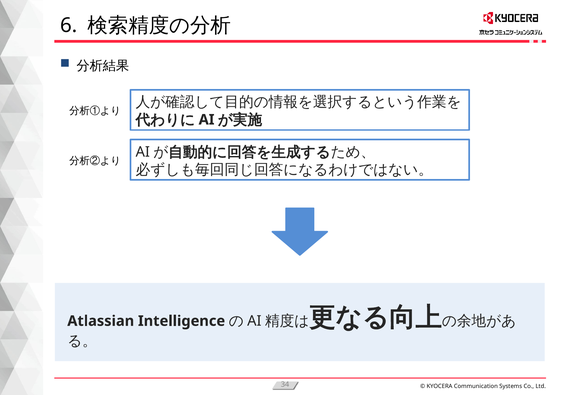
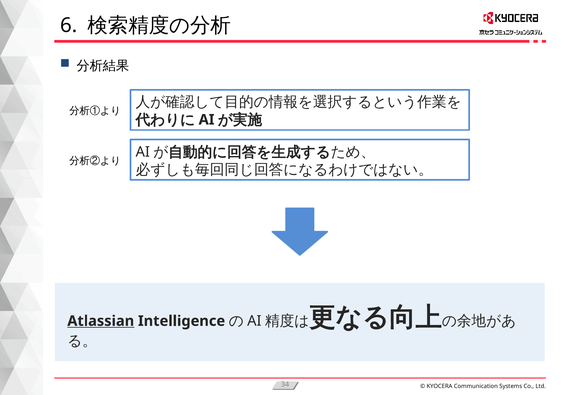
Atlassian underline: none -> present (101, 321)
